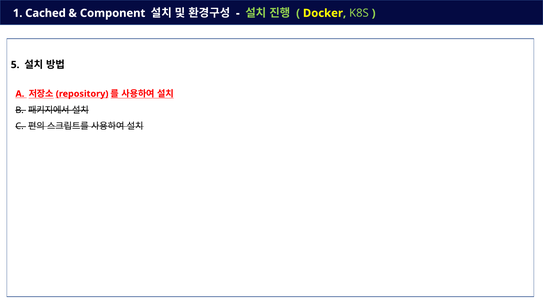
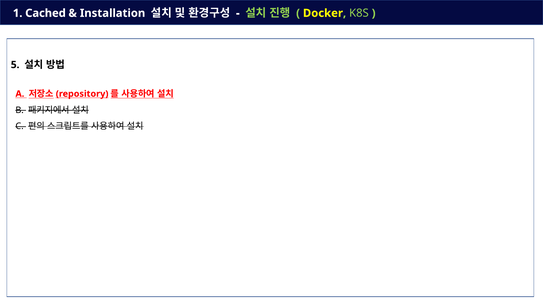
Component: Component -> Installation (113, 13)
